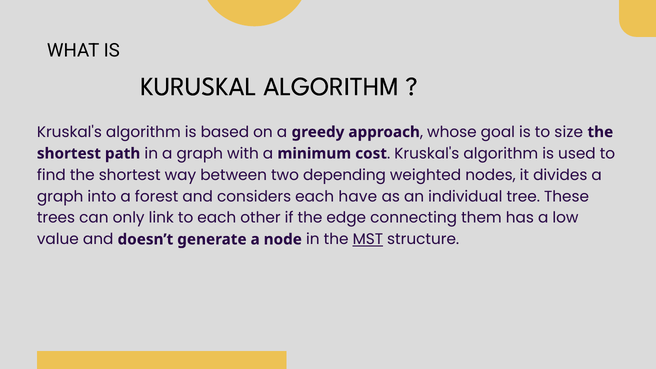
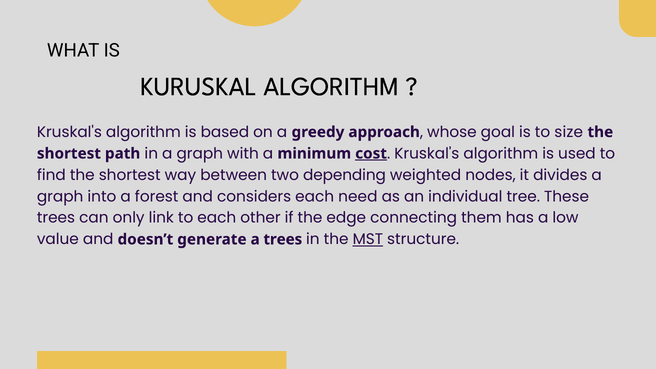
cost underline: none -> present (371, 154)
have: have -> need (358, 196)
a node: node -> trees (283, 239)
